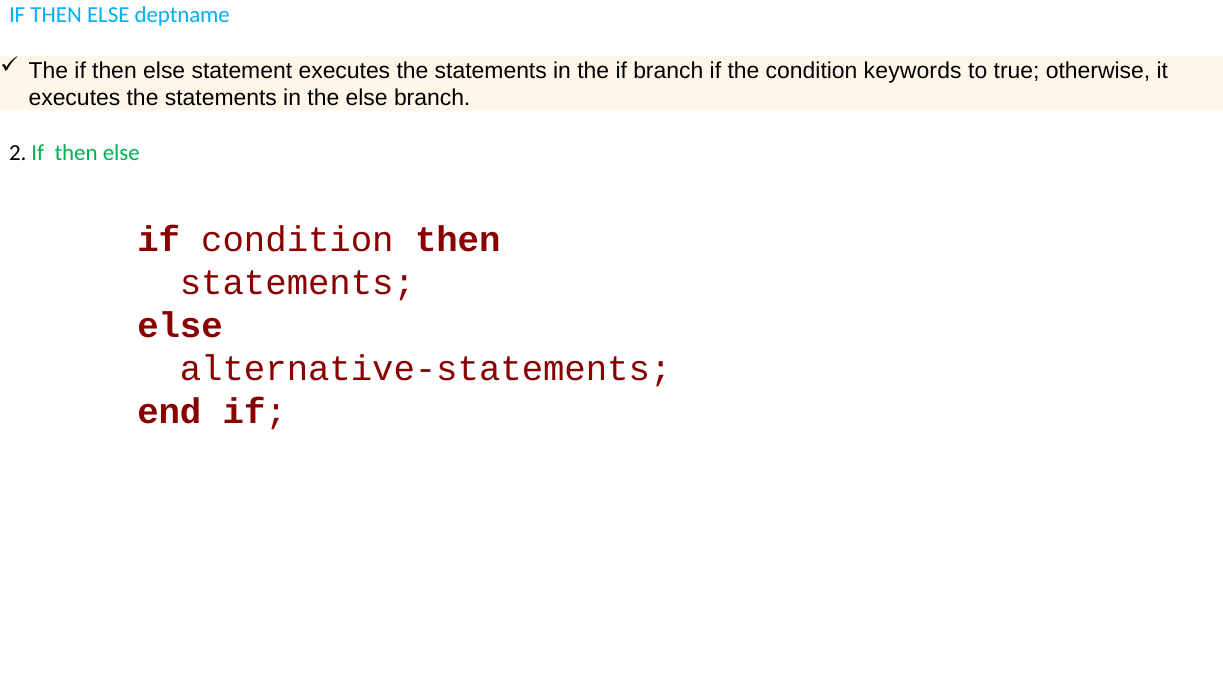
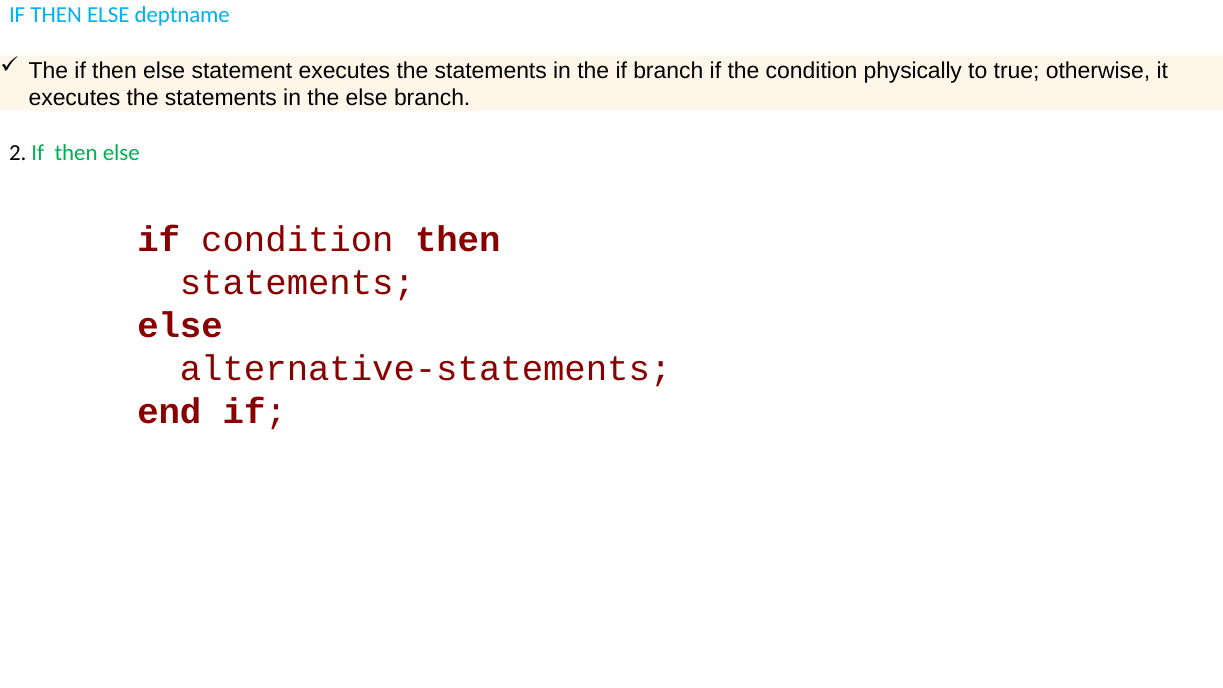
keywords: keywords -> physically (913, 71)
